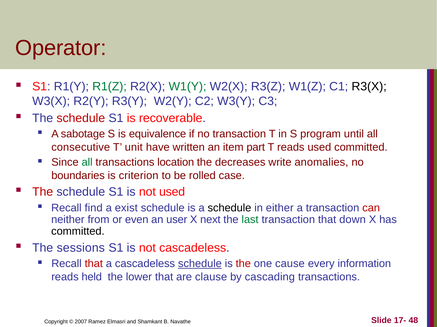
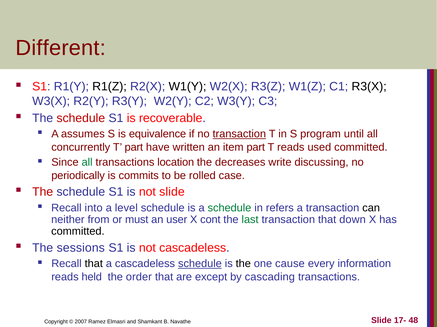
Operator: Operator -> Different (61, 48)
R1(Z colour: green -> black (110, 87)
W1(Y colour: green -> black (188, 87)
sabotage: sabotage -> assumes (83, 134)
transaction underline: none -> present (239, 134)
consecutive: consecutive -> concurrently (81, 147)
T unit: unit -> part (134, 147)
anomalies: anomalies -> discussing (322, 163)
boundaries: boundaries -> periodically (78, 176)
criterion: criterion -> commits (139, 176)
not used: used -> slide (172, 192)
find: find -> into (94, 208)
exist: exist -> level (126, 208)
schedule colour: black -> green (229, 208)
either: either -> refers (280, 208)
can colour: red -> black (371, 208)
even: even -> must (137, 220)
next: next -> cont (210, 220)
that colour: red -> black (94, 264)
the colour: red -> black (243, 264)
lower: lower -> order (139, 277)
clause: clause -> except (211, 277)
